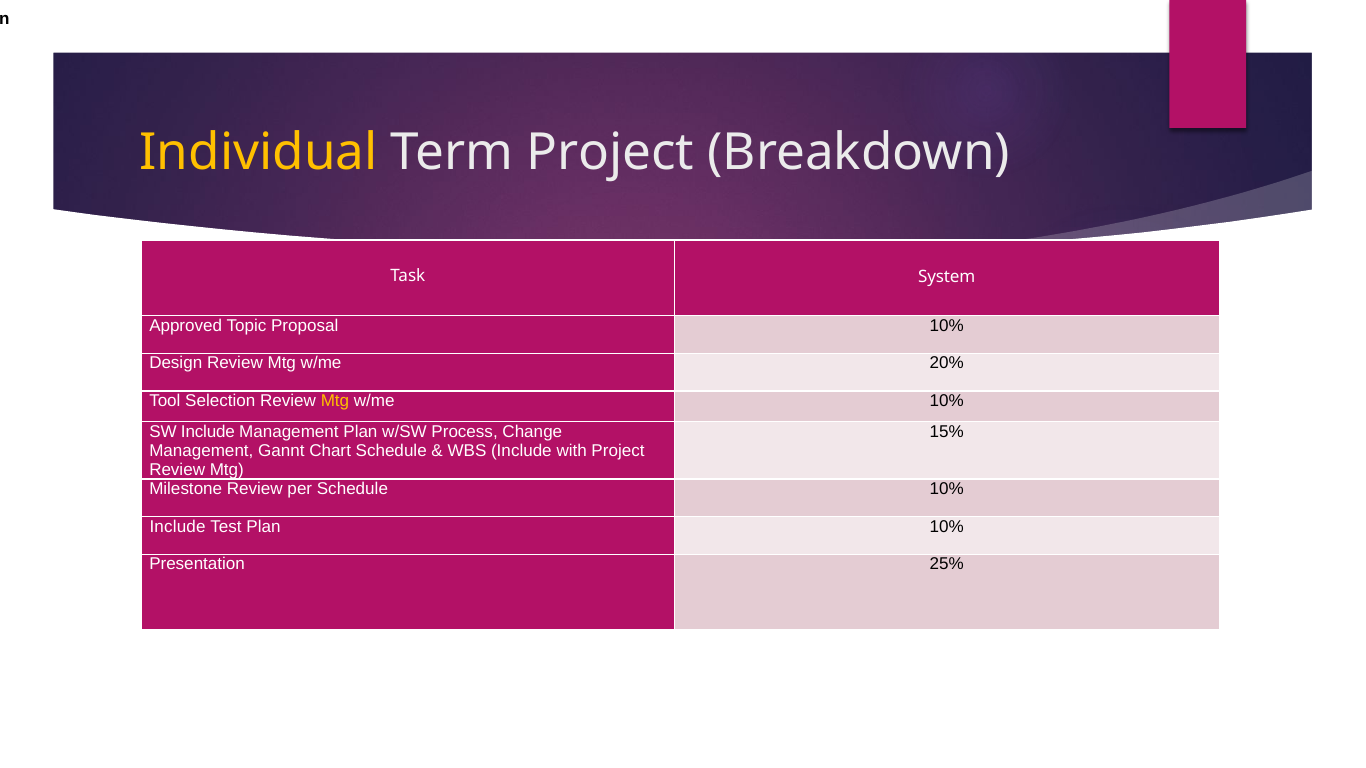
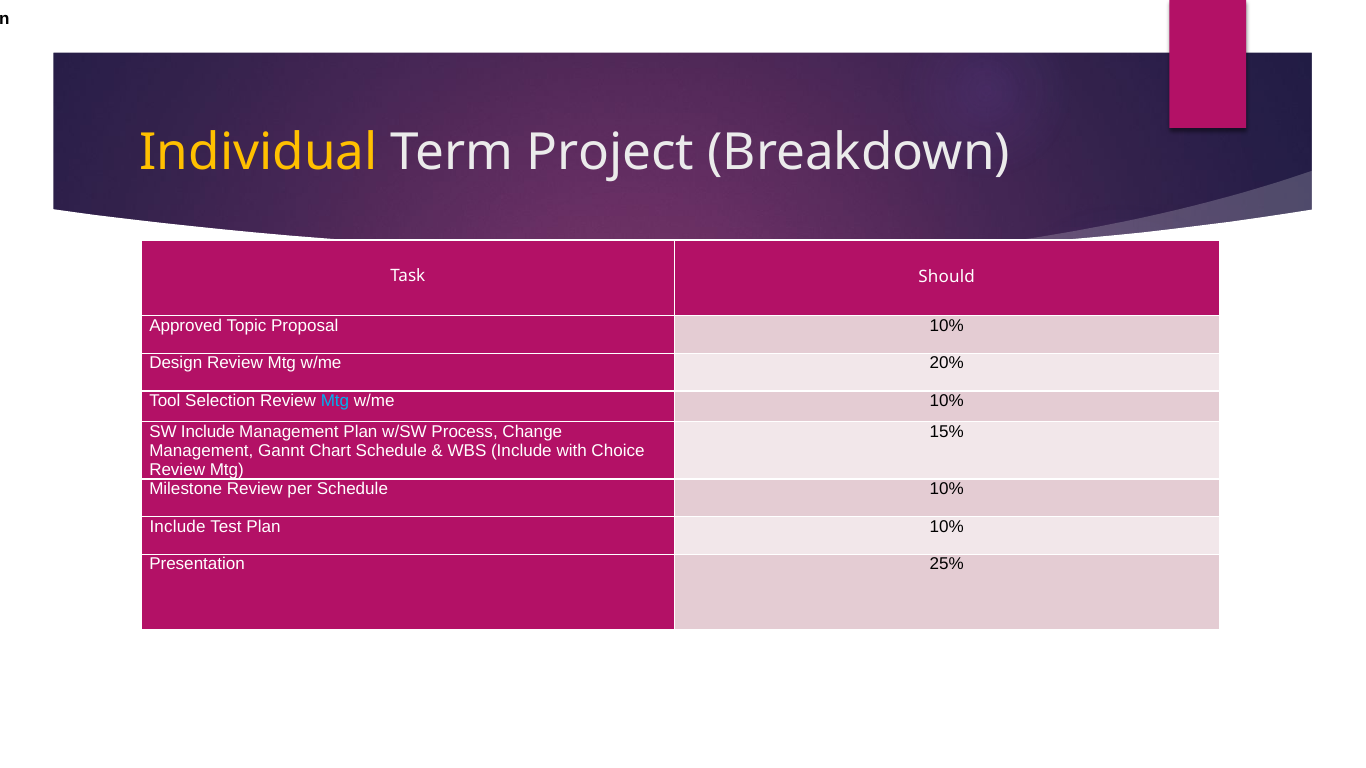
System: System -> Should (947, 277)
Mtg colour: yellow -> light blue (335, 401)
with Project: Project -> Choice (618, 451)
